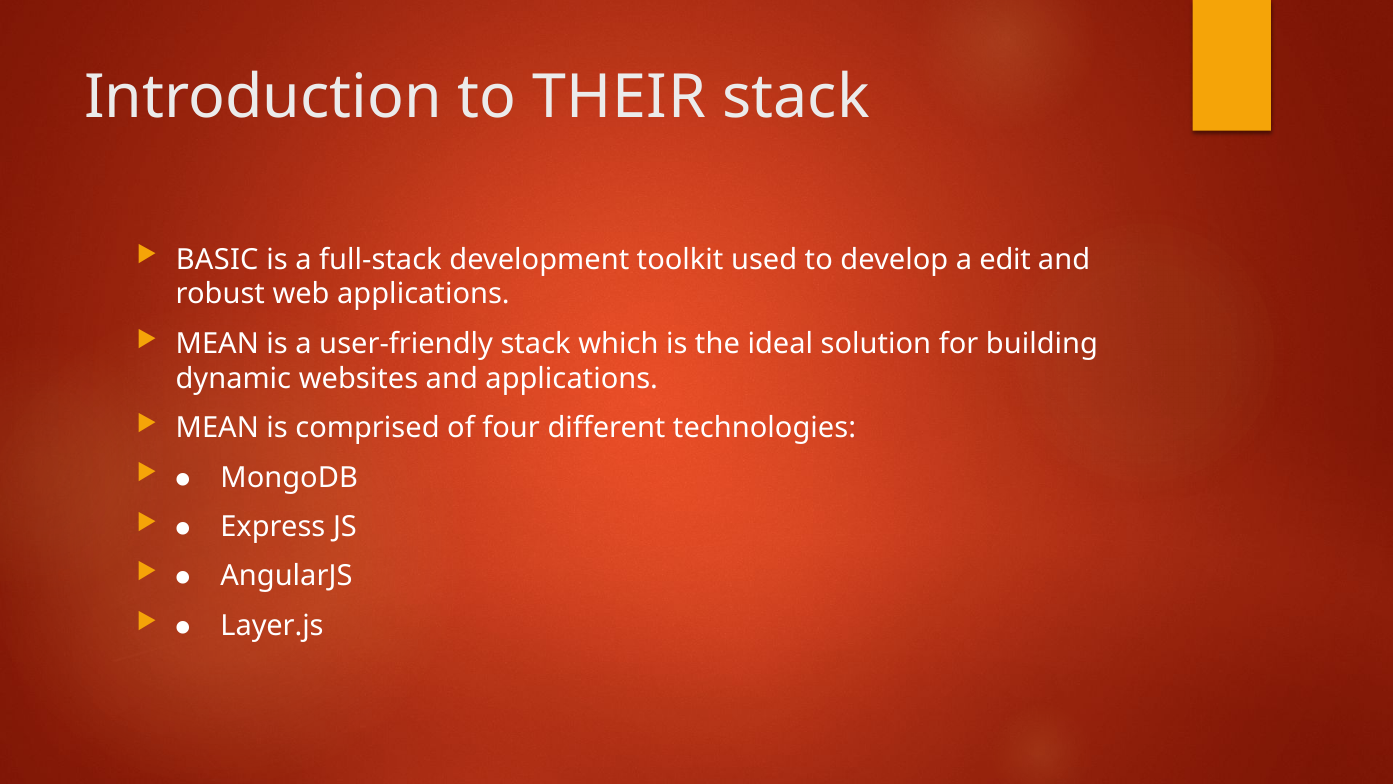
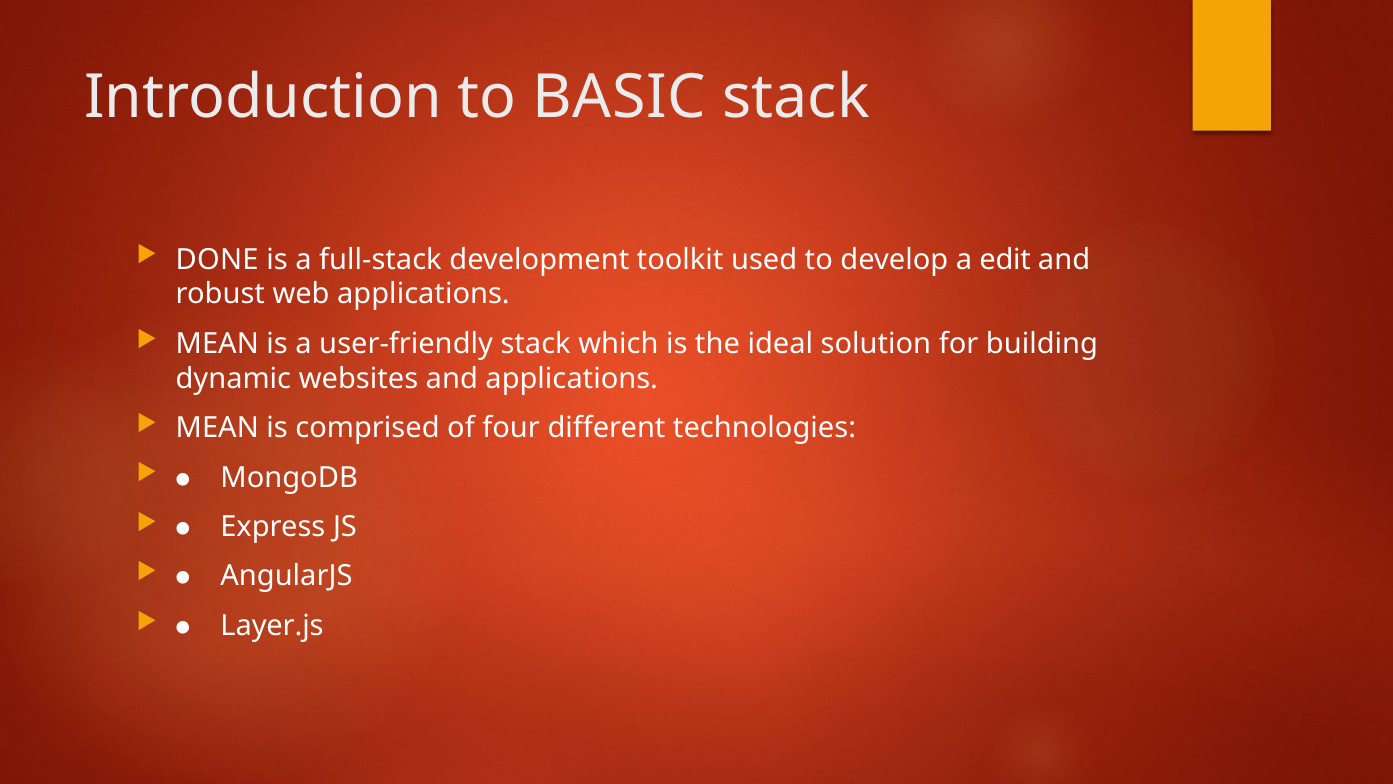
THEIR: THEIR -> BASIC (619, 98)
BASIC: BASIC -> DONE (217, 259)
